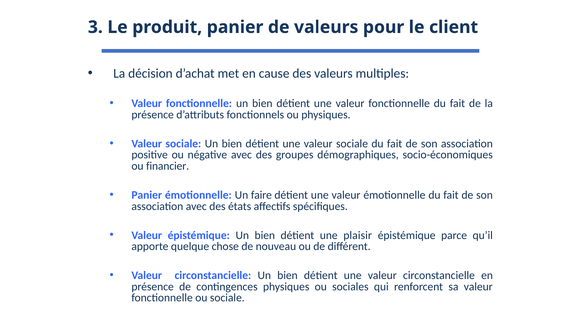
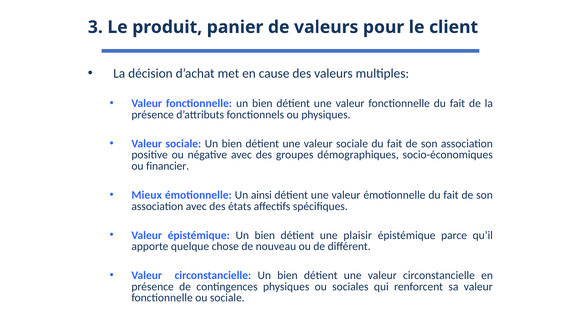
Panier: Panier -> Mieux (147, 195)
faire: faire -> ainsi (261, 195)
